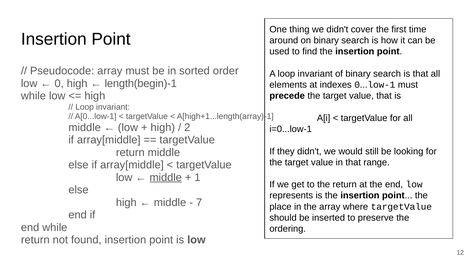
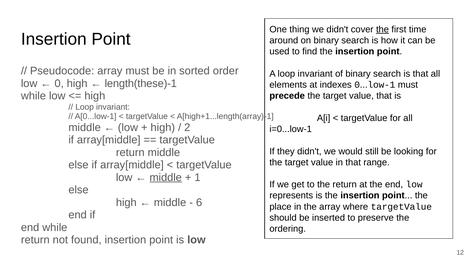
the underline: none -> present (382, 29)
length(begin)-1: length(begin)-1 -> length(these)-1 (141, 84)
7: 7 -> 6 (199, 203)
